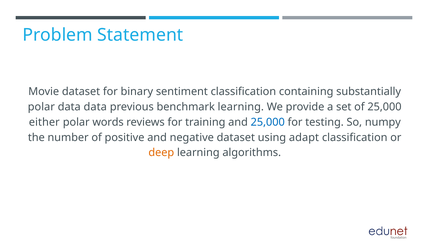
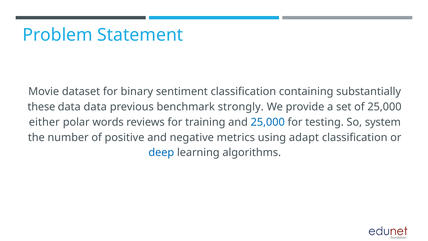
polar: polar -> these (41, 107)
benchmark learning: learning -> strongly (241, 107)
numpy: numpy -> system (383, 122)
negative dataset: dataset -> metrics (236, 137)
deep colour: orange -> blue (161, 153)
